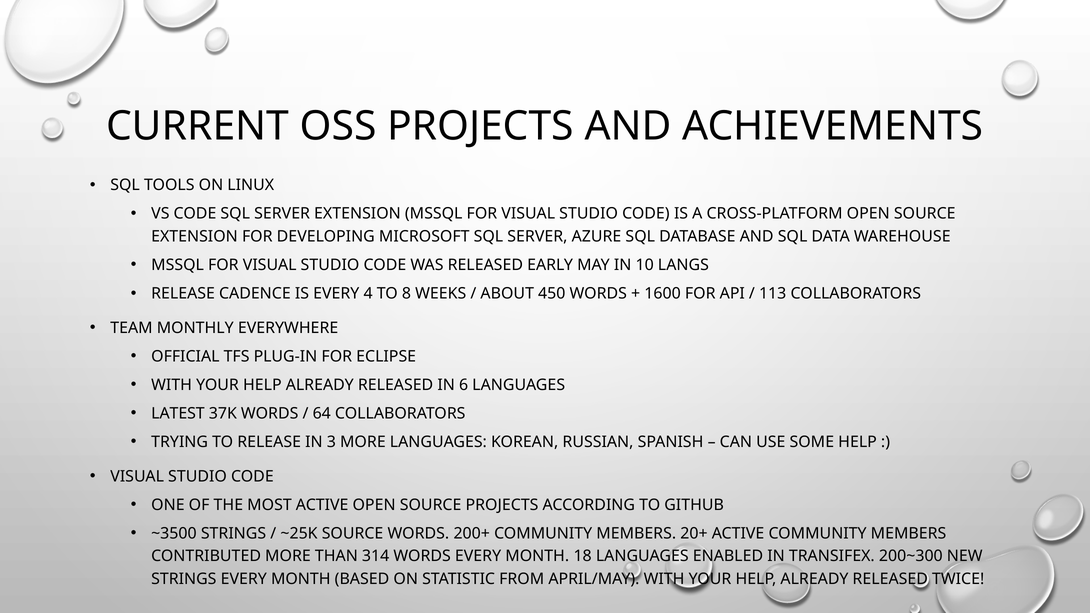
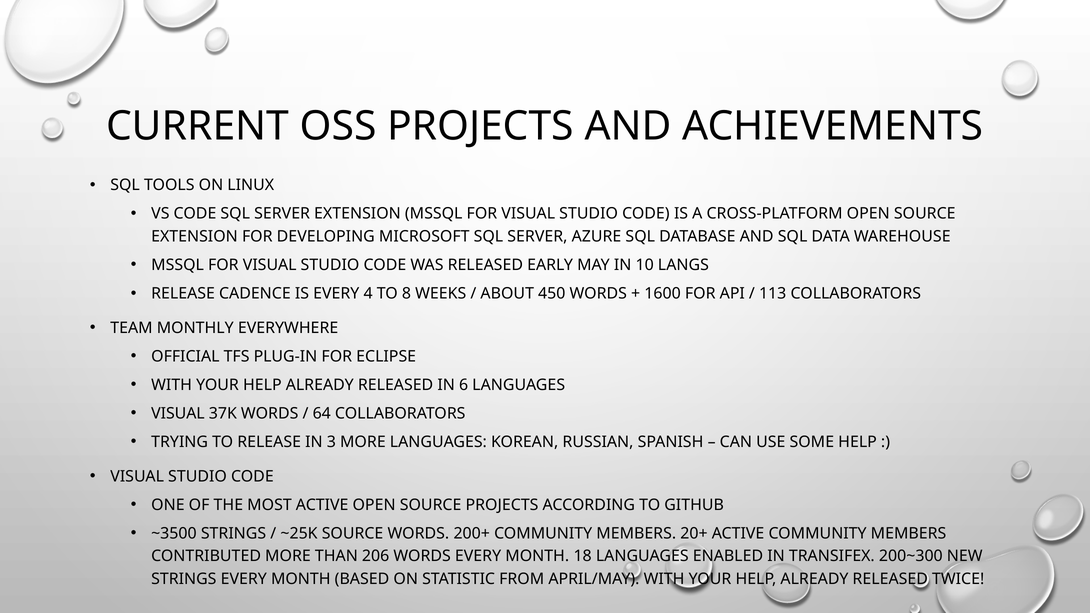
LATEST: LATEST -> VISUAL (178, 414)
314: 314 -> 206 (376, 556)
